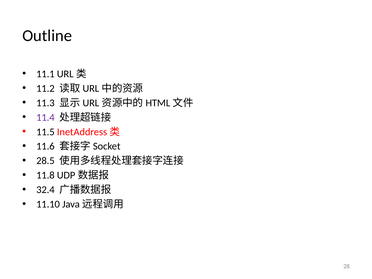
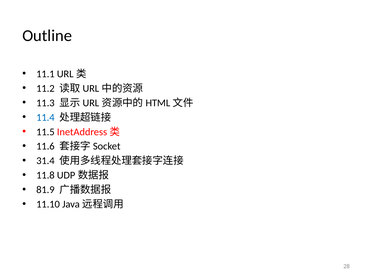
11.4 colour: purple -> blue (45, 117)
28.5: 28.5 -> 31.4 (45, 161)
32.4: 32.4 -> 81.9 (45, 190)
